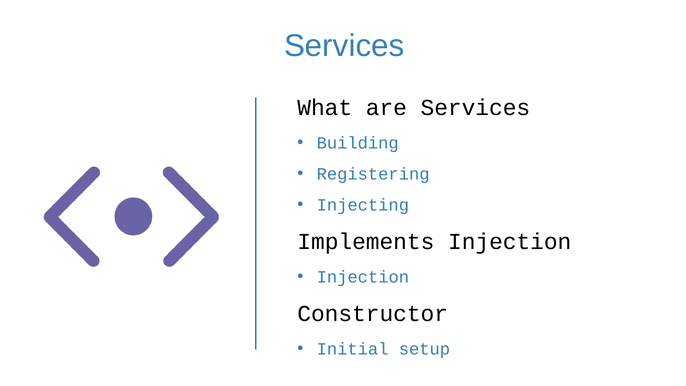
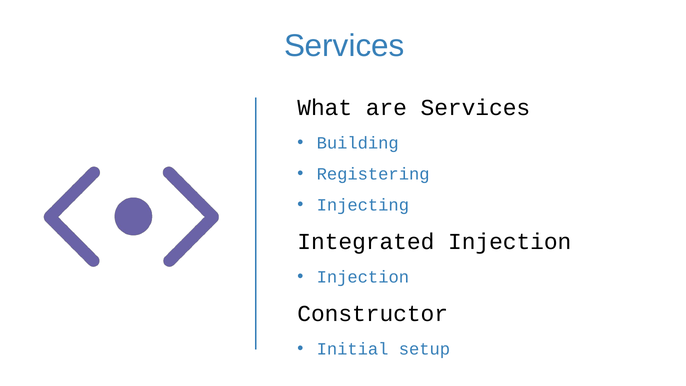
Implements: Implements -> Integrated (366, 242)
